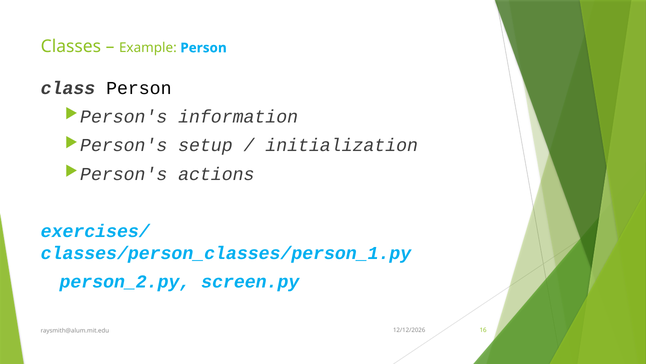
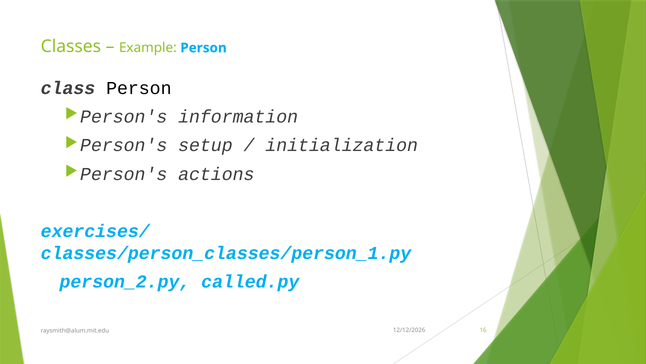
screen.py: screen.py -> called.py (250, 281)
